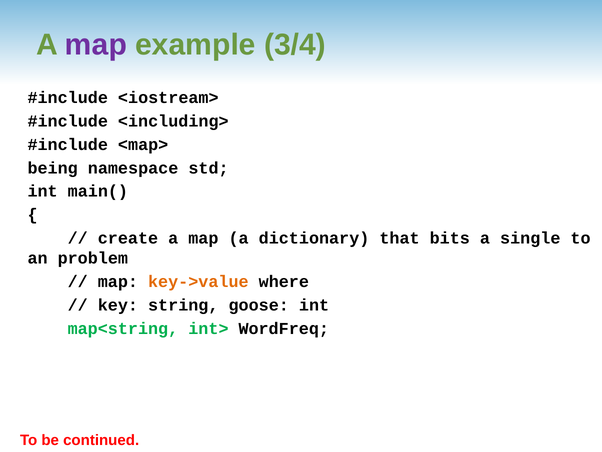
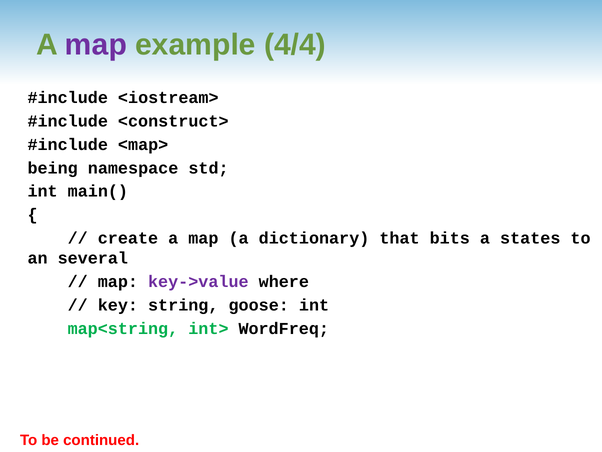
3/4: 3/4 -> 4/4 (295, 45)
<including>: <including> -> <construct> (173, 121)
single: single -> states (530, 238)
problem: problem -> several (93, 258)
key->value colour: orange -> purple (198, 282)
